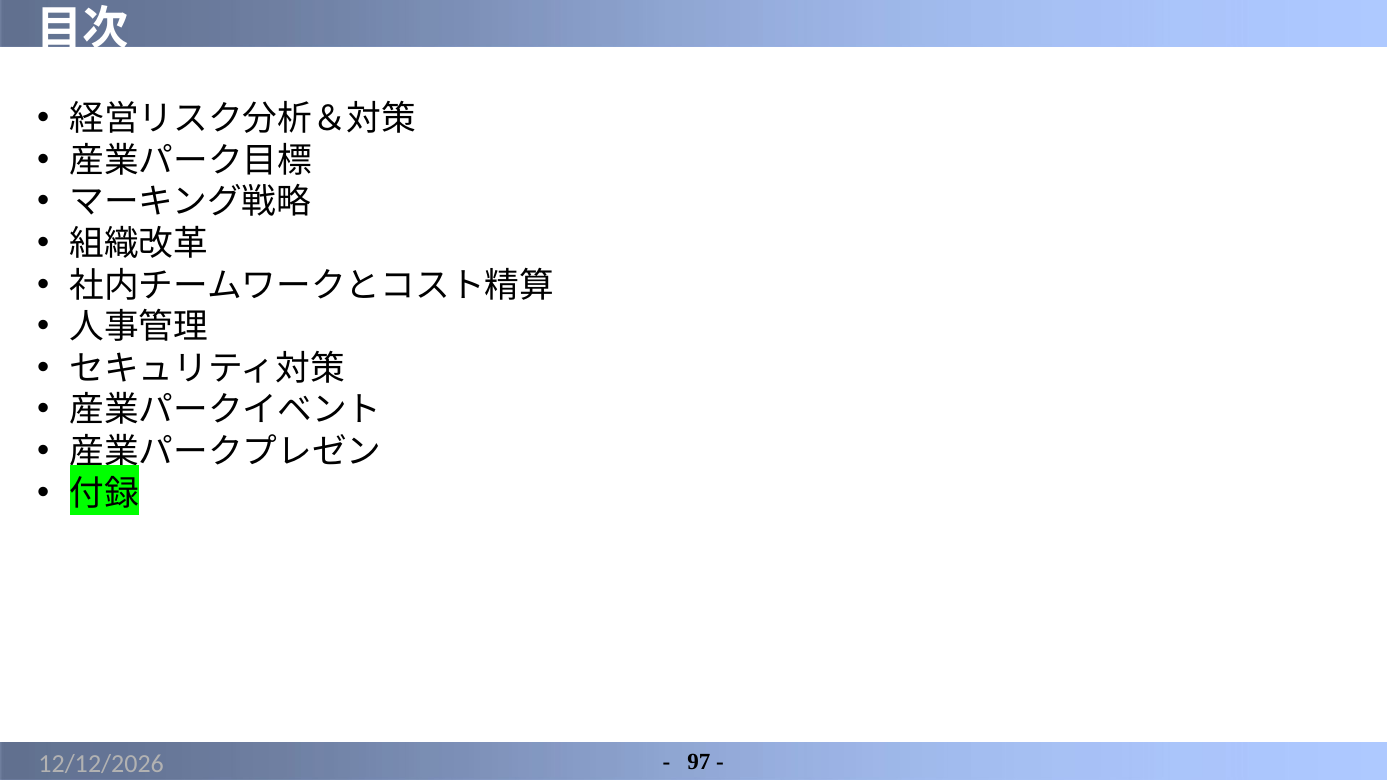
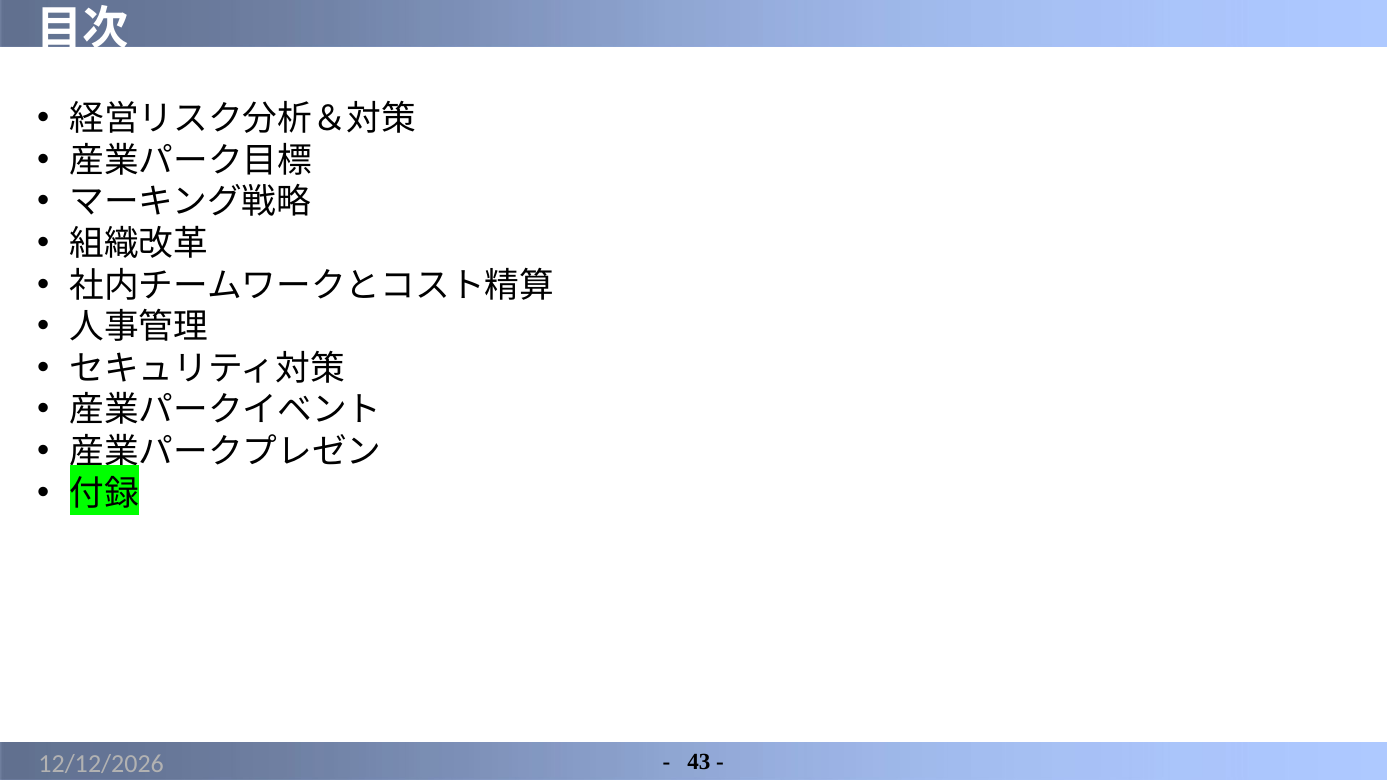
97: 97 -> 43 (699, 762)
